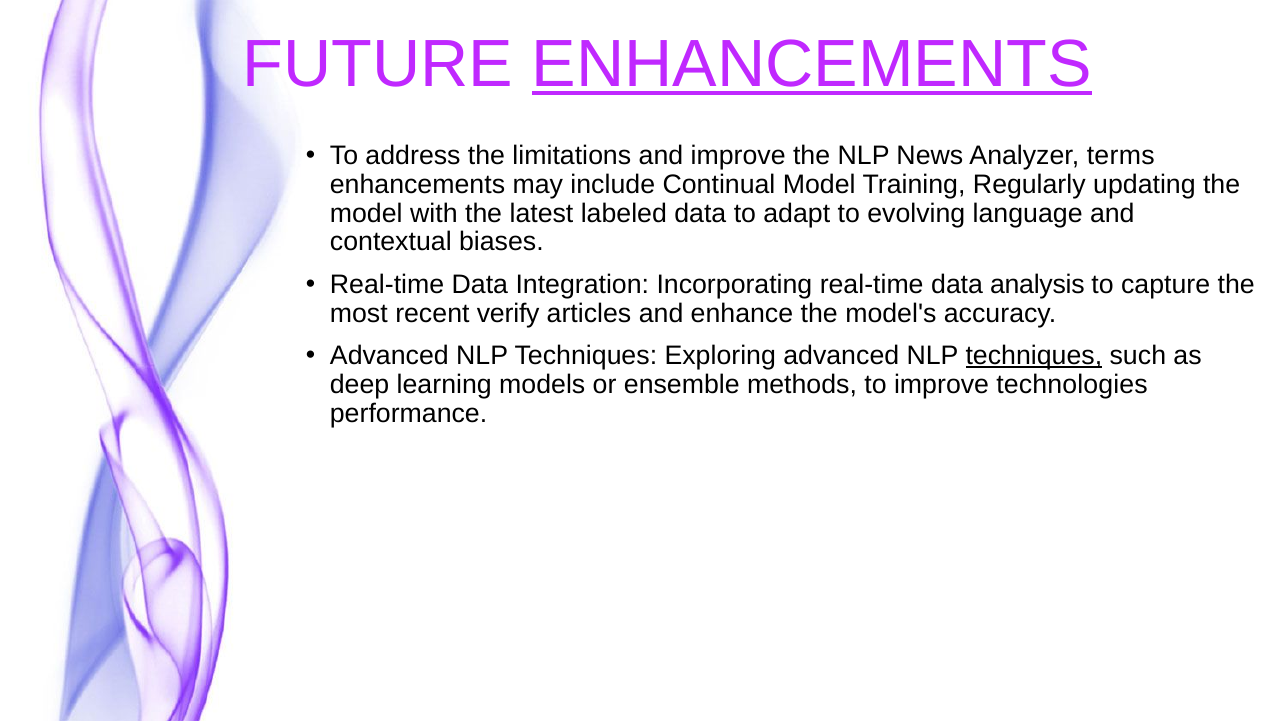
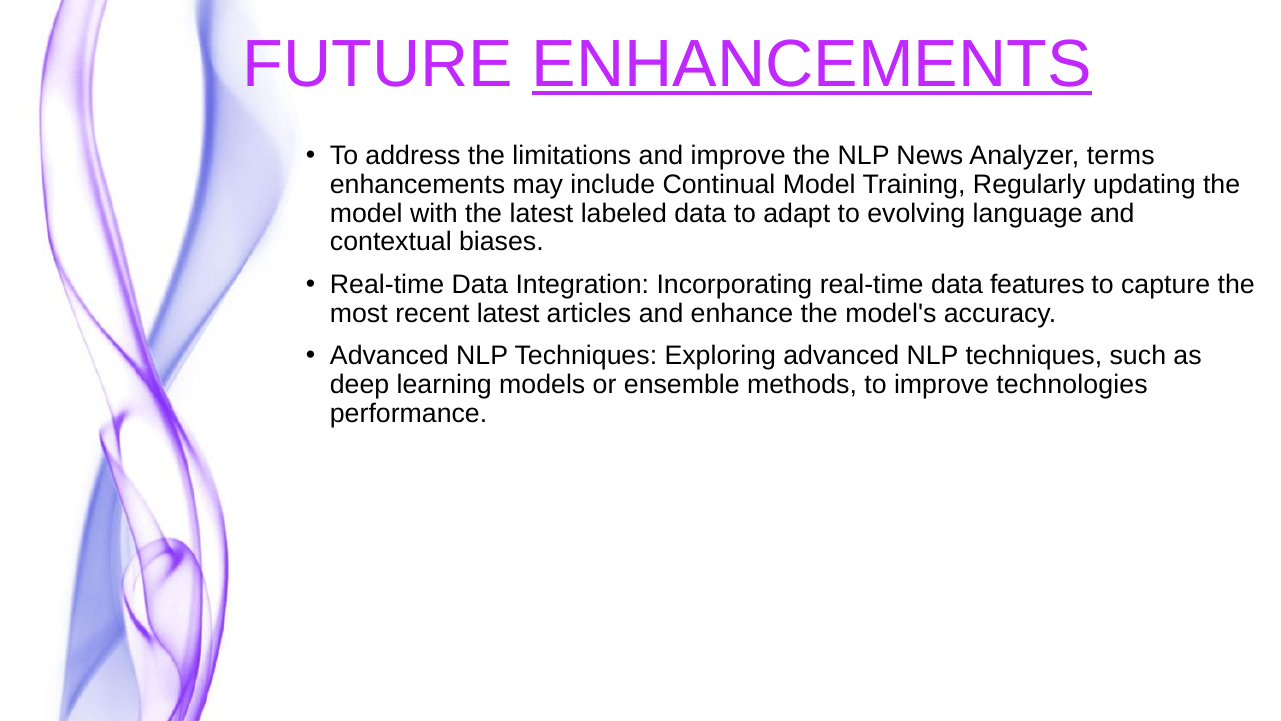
analysis: analysis -> features (1037, 284)
recent verify: verify -> latest (508, 313)
techniques underline: present -> none (1034, 355)
